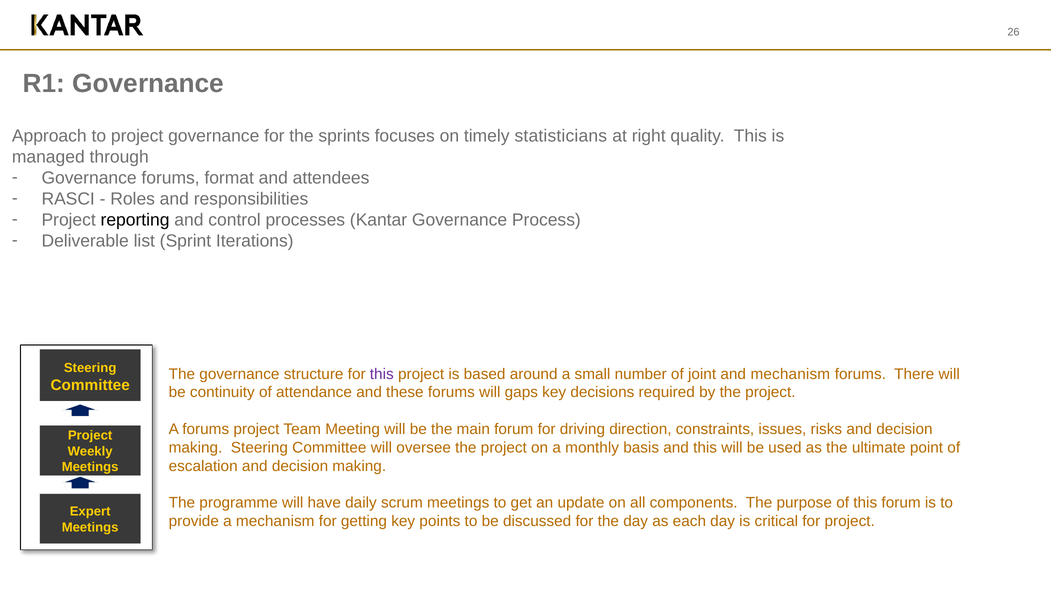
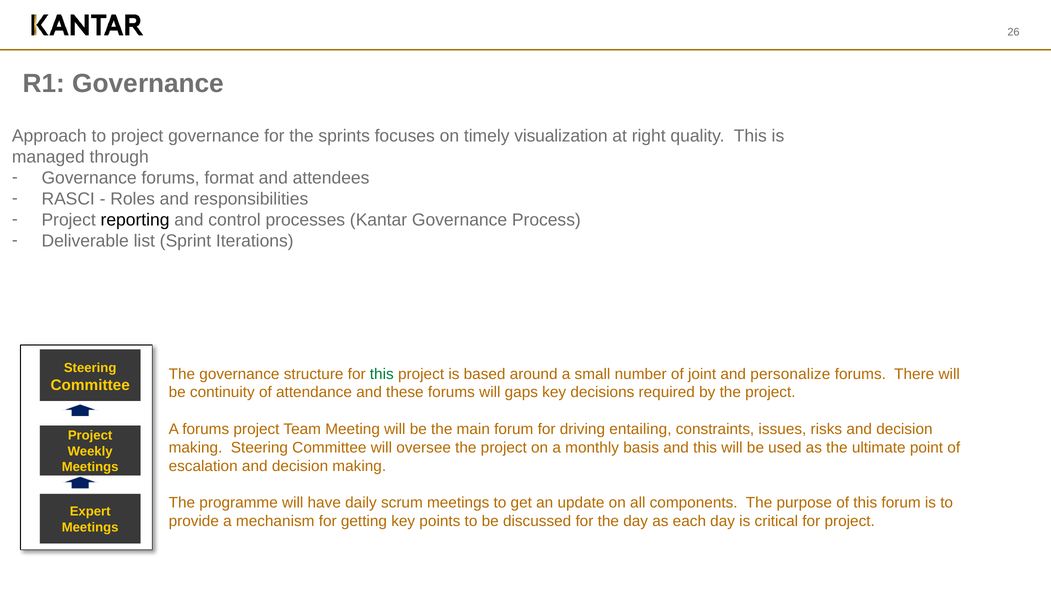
statisticians: statisticians -> visualization (561, 136)
this colour: purple -> green (382, 374)
and mechanism: mechanism -> personalize (790, 374)
direction: direction -> entailing (640, 429)
